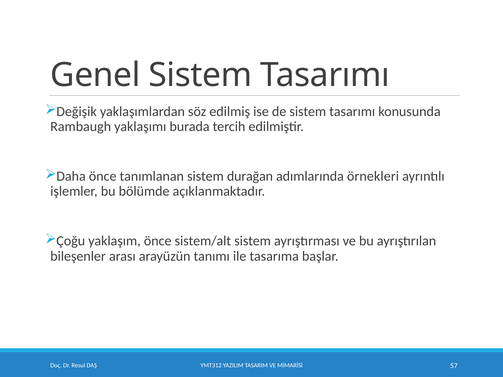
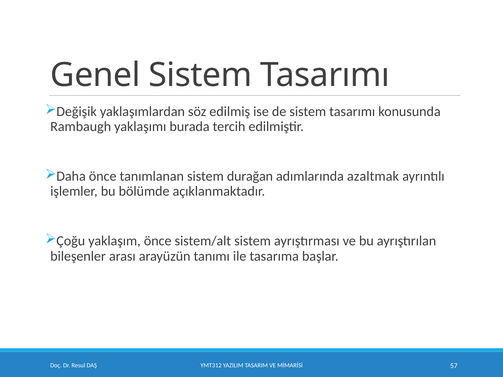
örnekleri: örnekleri -> azaltmak (373, 176)
